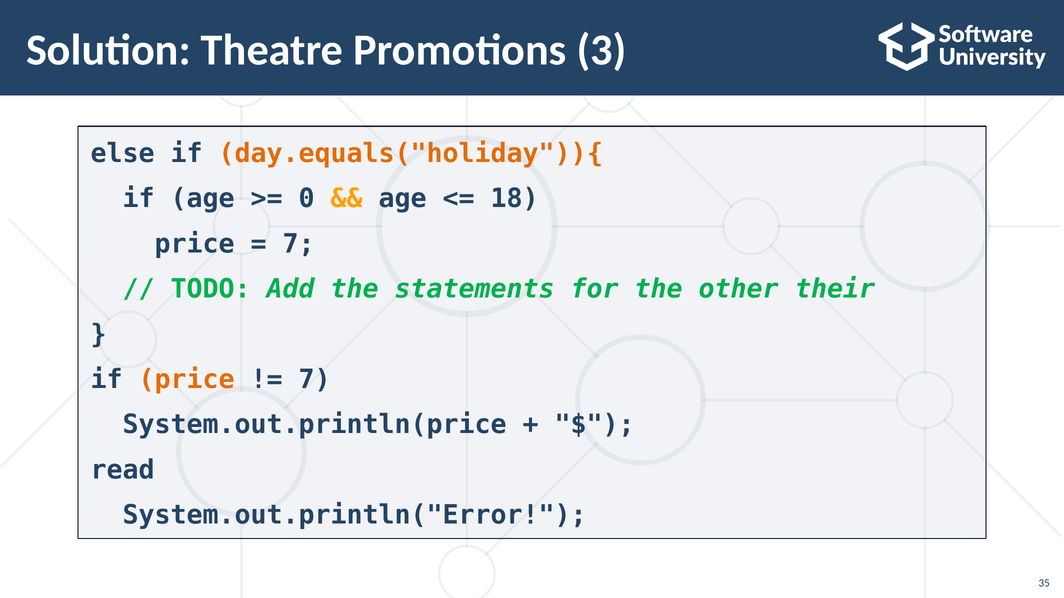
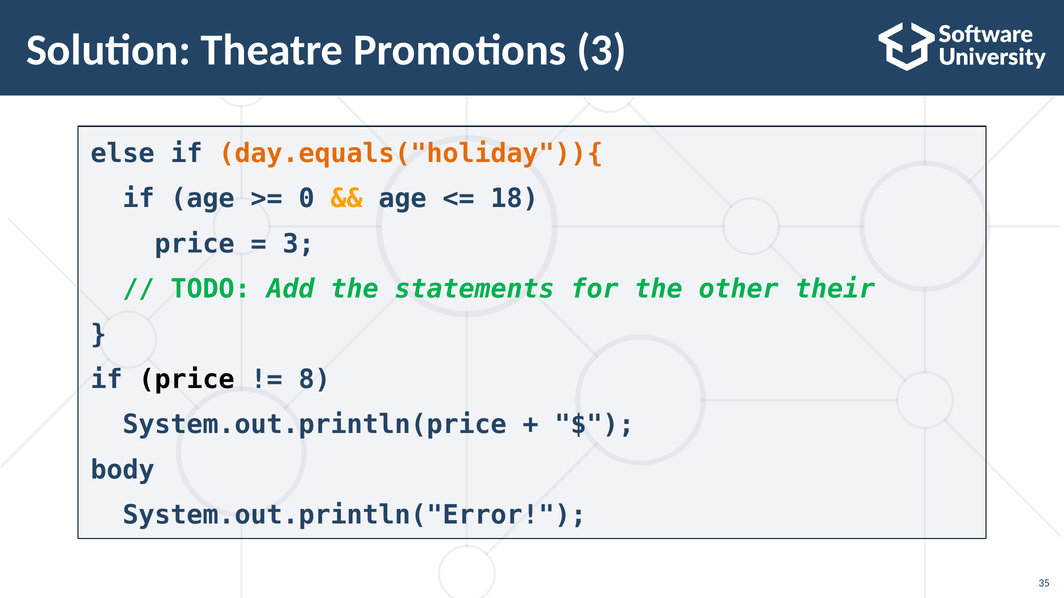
7: 7 -> 3 (299, 244)
price colour: orange -> black (187, 380)
7: 7 -> 8 (315, 380)
read: read -> body (123, 470)
